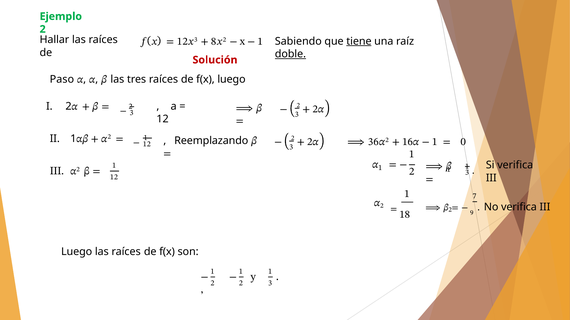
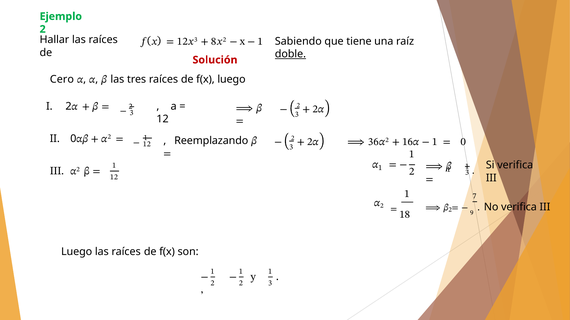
tiene underline: present -> none (359, 41)
Paso: Paso -> Cero (62, 79)
II 1: 1 -> 0 (73, 139)
